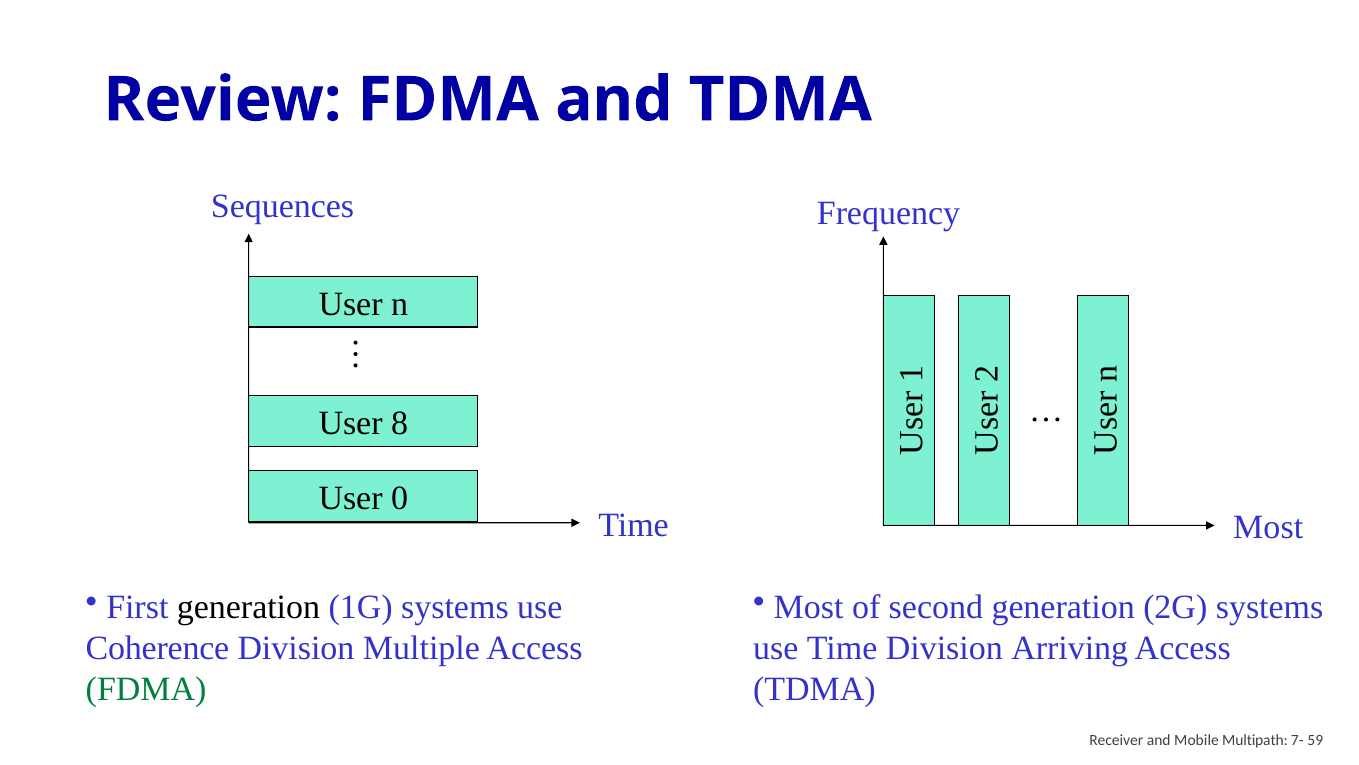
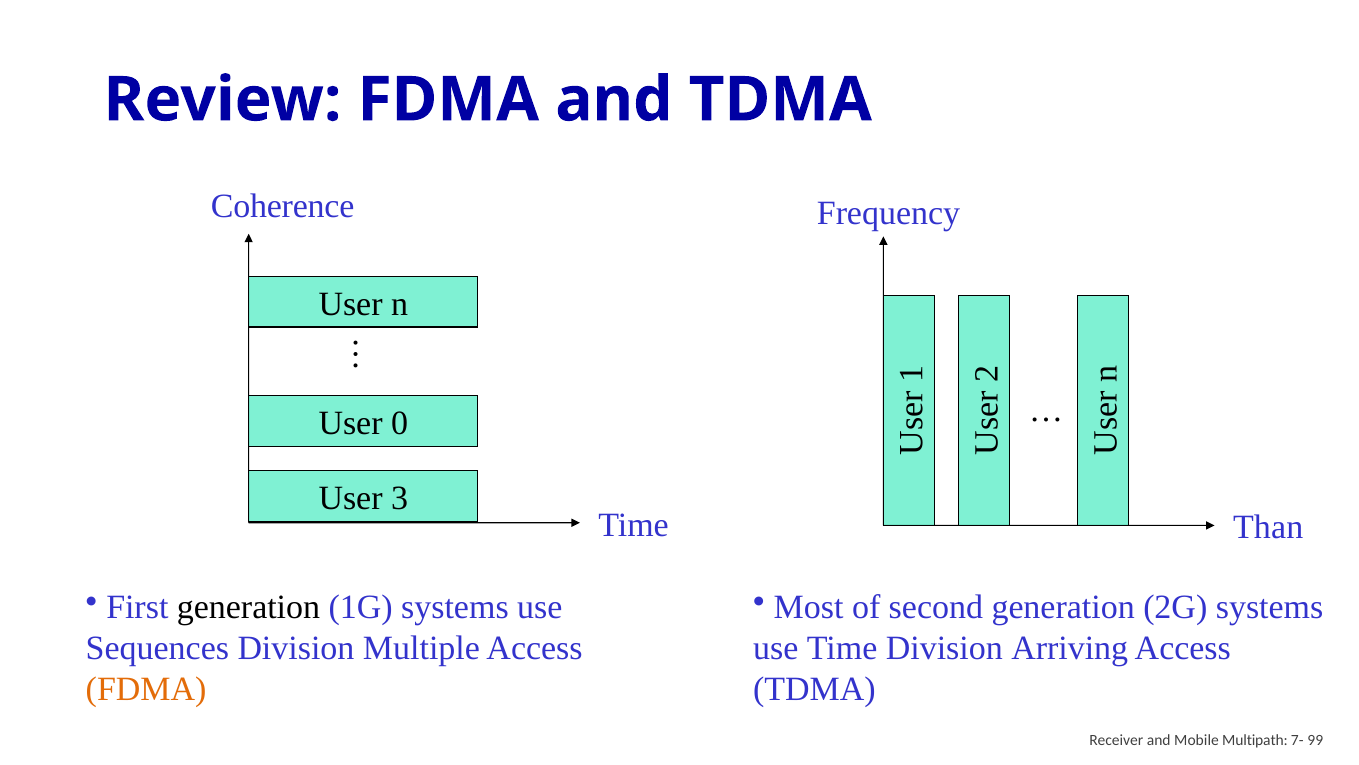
Sequences: Sequences -> Coherence (283, 206)
8: 8 -> 0 (400, 423)
0: 0 -> 3 (400, 498)
Most: Most -> Than (1268, 527)
Coherence: Coherence -> Sequences (157, 648)
FDMA colour: green -> orange (146, 688)
59: 59 -> 99 (1315, 739)
